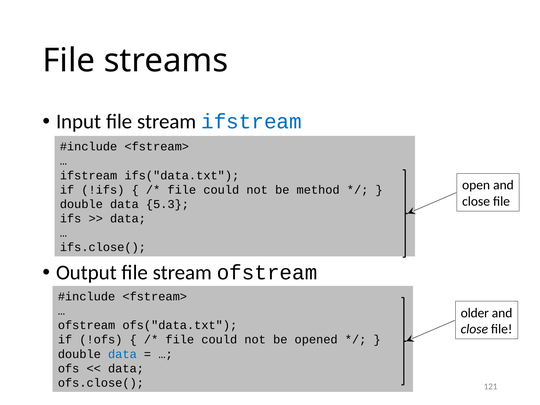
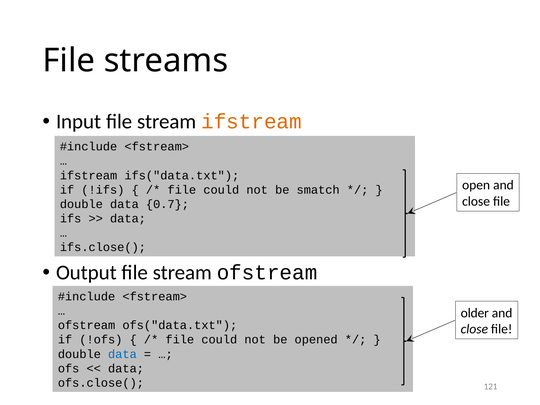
ifstream colour: blue -> orange (251, 122)
method: method -> smatch (318, 190)
5.3: 5.3 -> 0.7 (167, 204)
